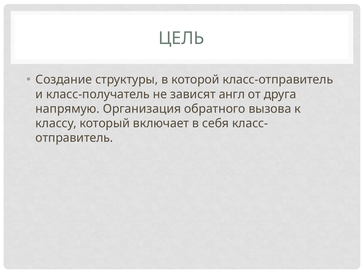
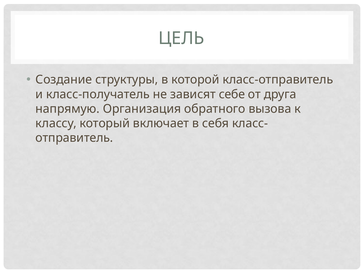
англ: англ -> себе (232, 94)
